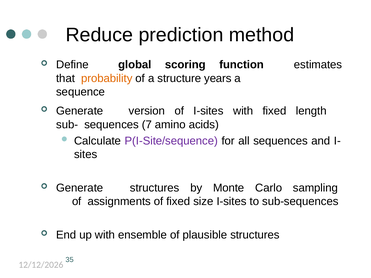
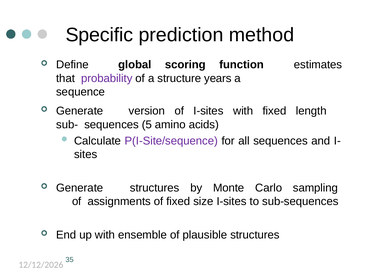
Reduce: Reduce -> Specific (99, 35)
probability colour: orange -> purple (107, 78)
7: 7 -> 5 (147, 125)
